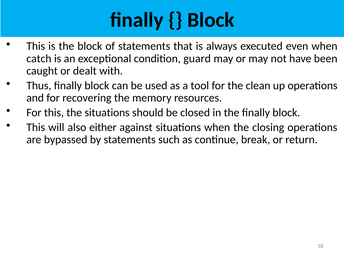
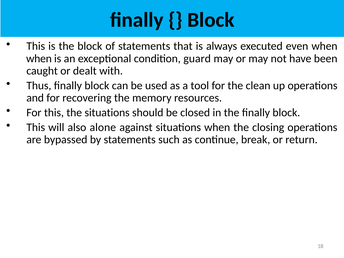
catch: catch -> when (39, 59)
either: either -> alone (103, 127)
